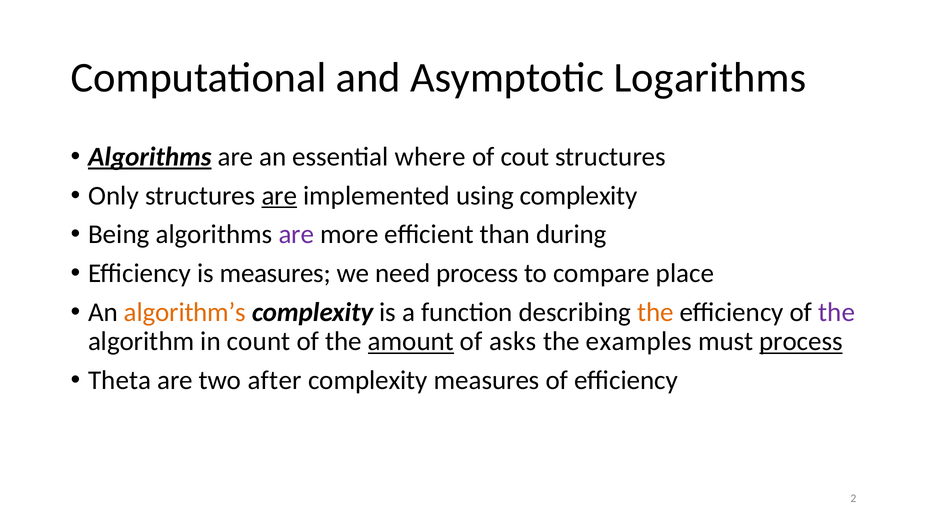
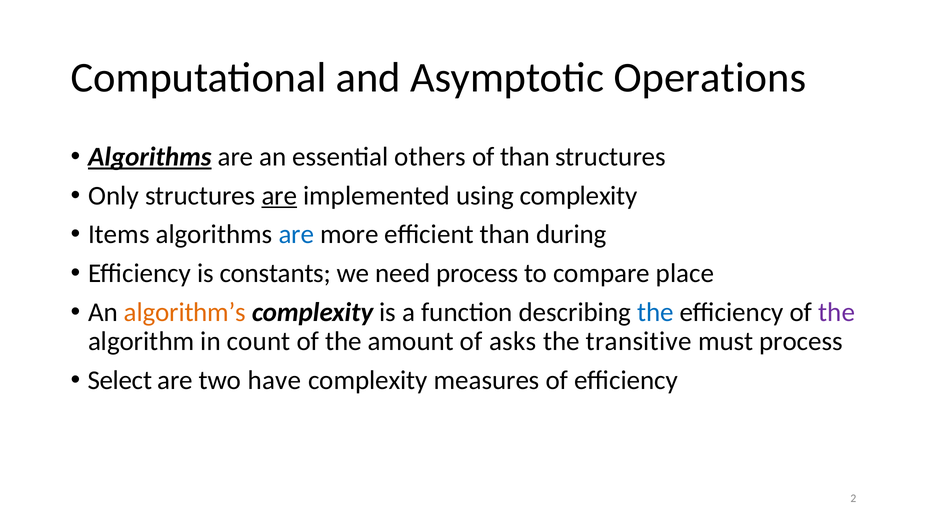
Logarithms: Logarithms -> Operations (710, 78)
where: where -> others (430, 157)
of cout: cout -> than (525, 157)
Being: Being -> Items (119, 234)
are colour: purple -> blue (296, 234)
is measures: measures -> constants (275, 273)
the colour: orange -> blue (655, 312)
amount underline: present -> none (411, 341)
examples: examples -> transitive (639, 341)
process underline: present -> none (801, 341)
Theta: Theta -> Select (120, 380)
after: after -> have (275, 380)
